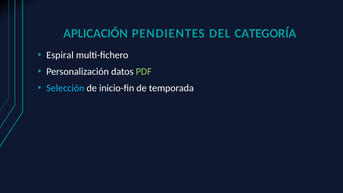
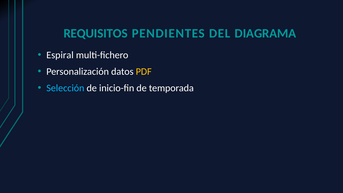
APLICACIÓN: APLICACIÓN -> REQUISITOS (96, 33)
CATEGORÍA: CATEGORÍA -> DIAGRAMA (265, 33)
PDF colour: light green -> yellow (144, 71)
